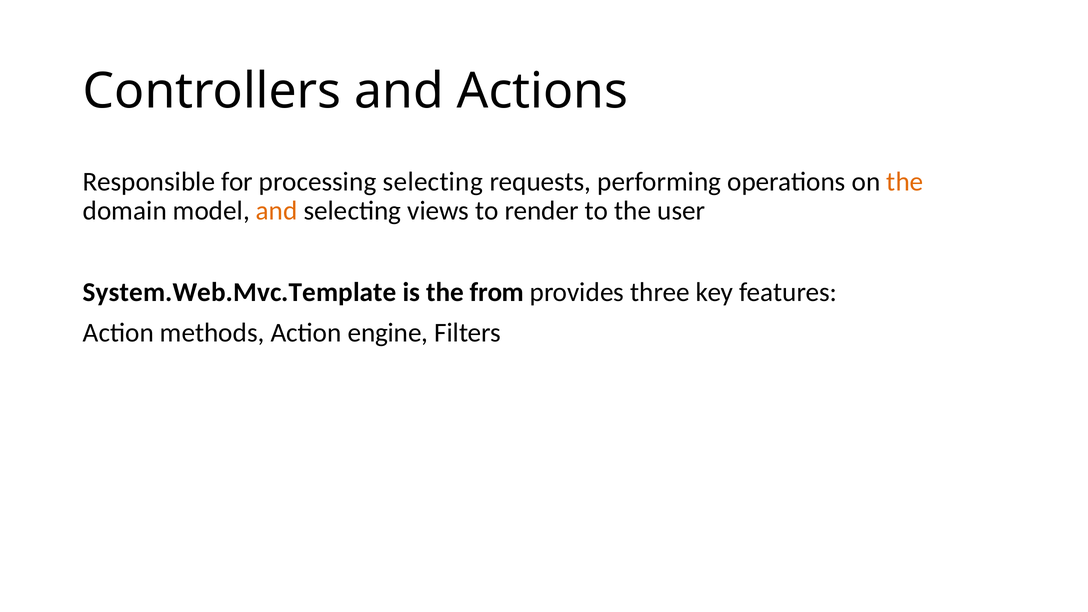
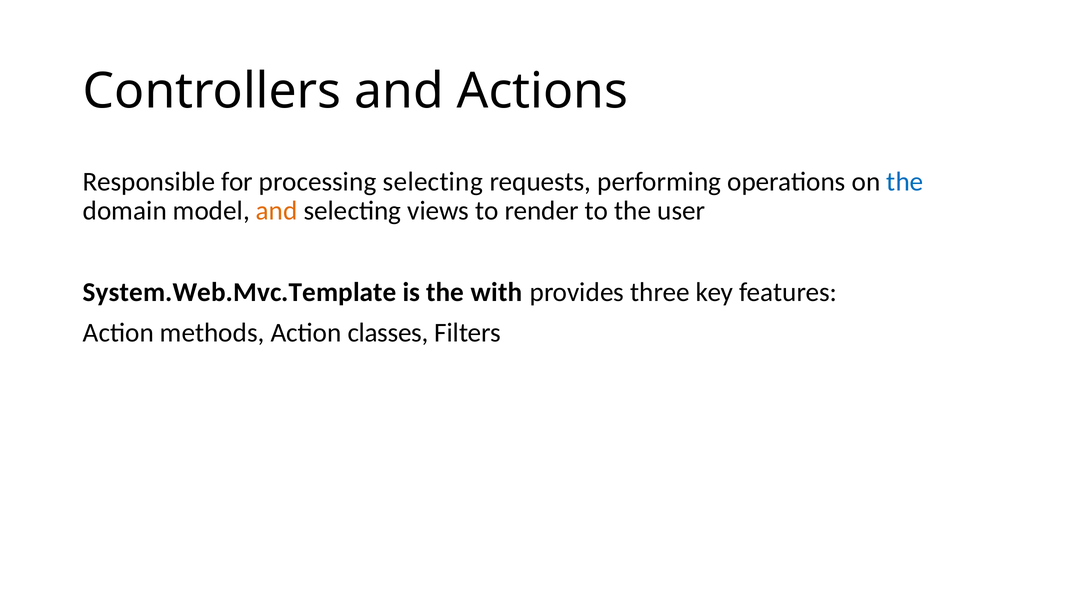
the colour: orange -> blue (905, 182)
from: from -> with (497, 292)
engine: engine -> classes (388, 333)
